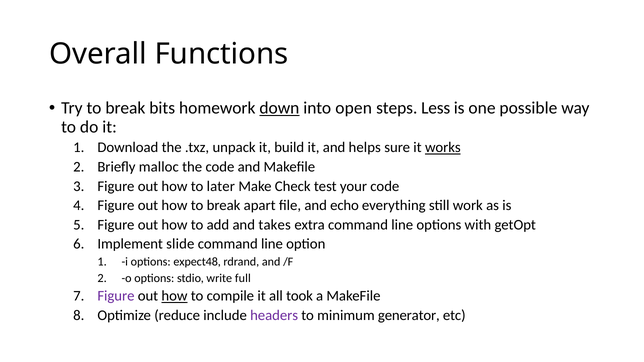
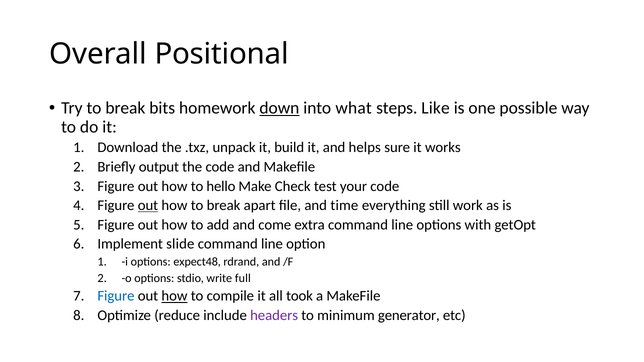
Functions: Functions -> Positional (222, 54)
open: open -> what (354, 108)
Less: Less -> Like (436, 108)
works underline: present -> none (443, 148)
malloc: malloc -> output (159, 167)
later: later -> hello (221, 186)
out underline: none -> present (148, 206)
echo: echo -> time (344, 206)
takes: takes -> come (275, 225)
Figure colour: purple -> blue (116, 296)
